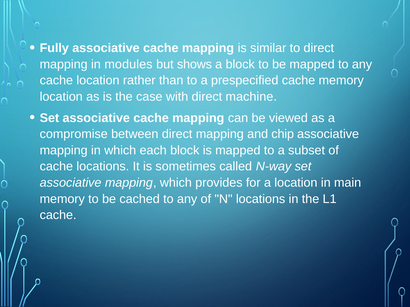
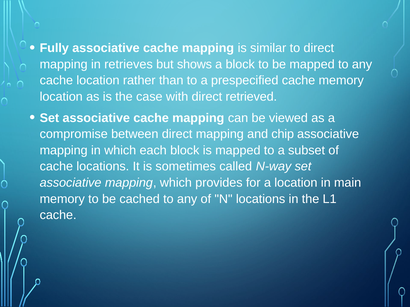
modules: modules -> retrieves (129, 64)
machine: machine -> retrieved (251, 97)
